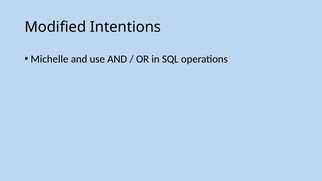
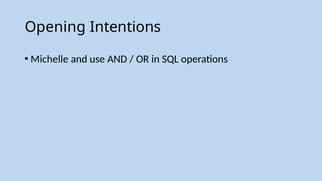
Modified: Modified -> Opening (55, 27)
